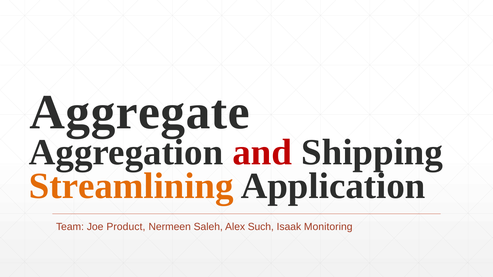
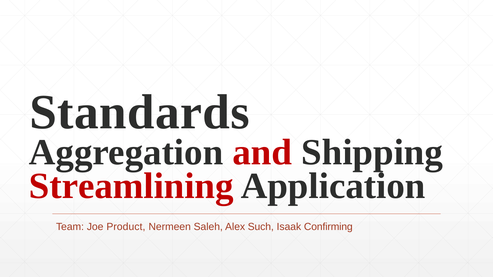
Aggregate: Aggregate -> Standards (140, 113)
Streamlining colour: orange -> red (131, 186)
Monitoring: Monitoring -> Confirming (328, 227)
